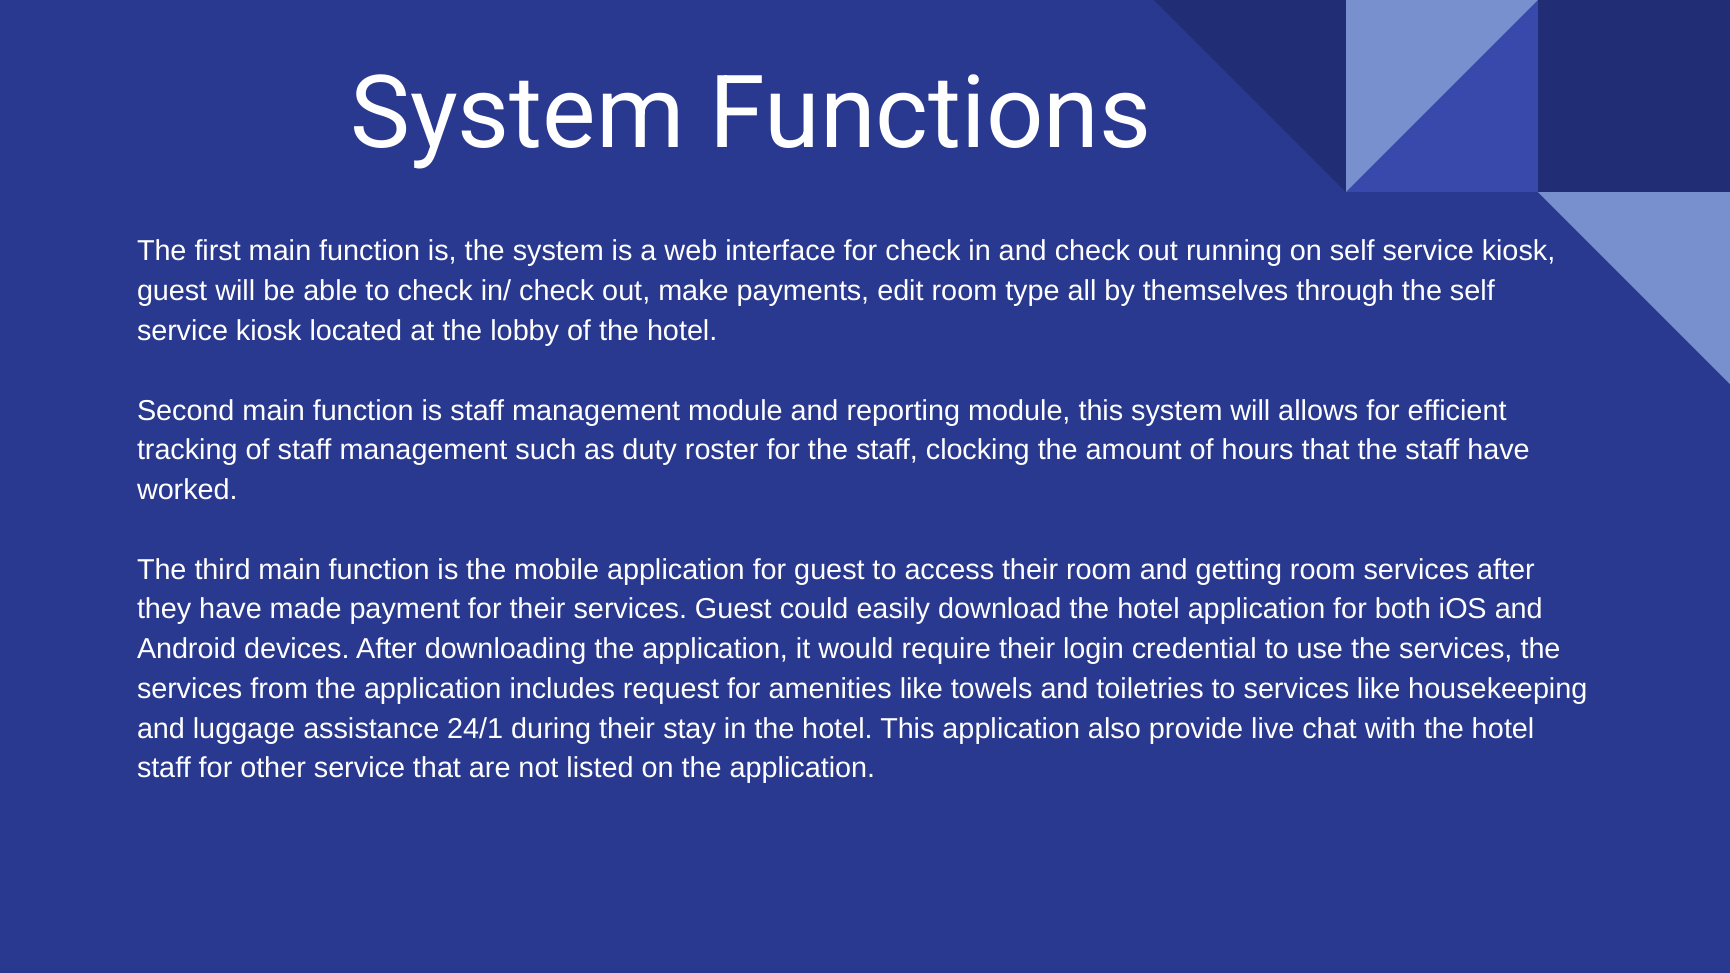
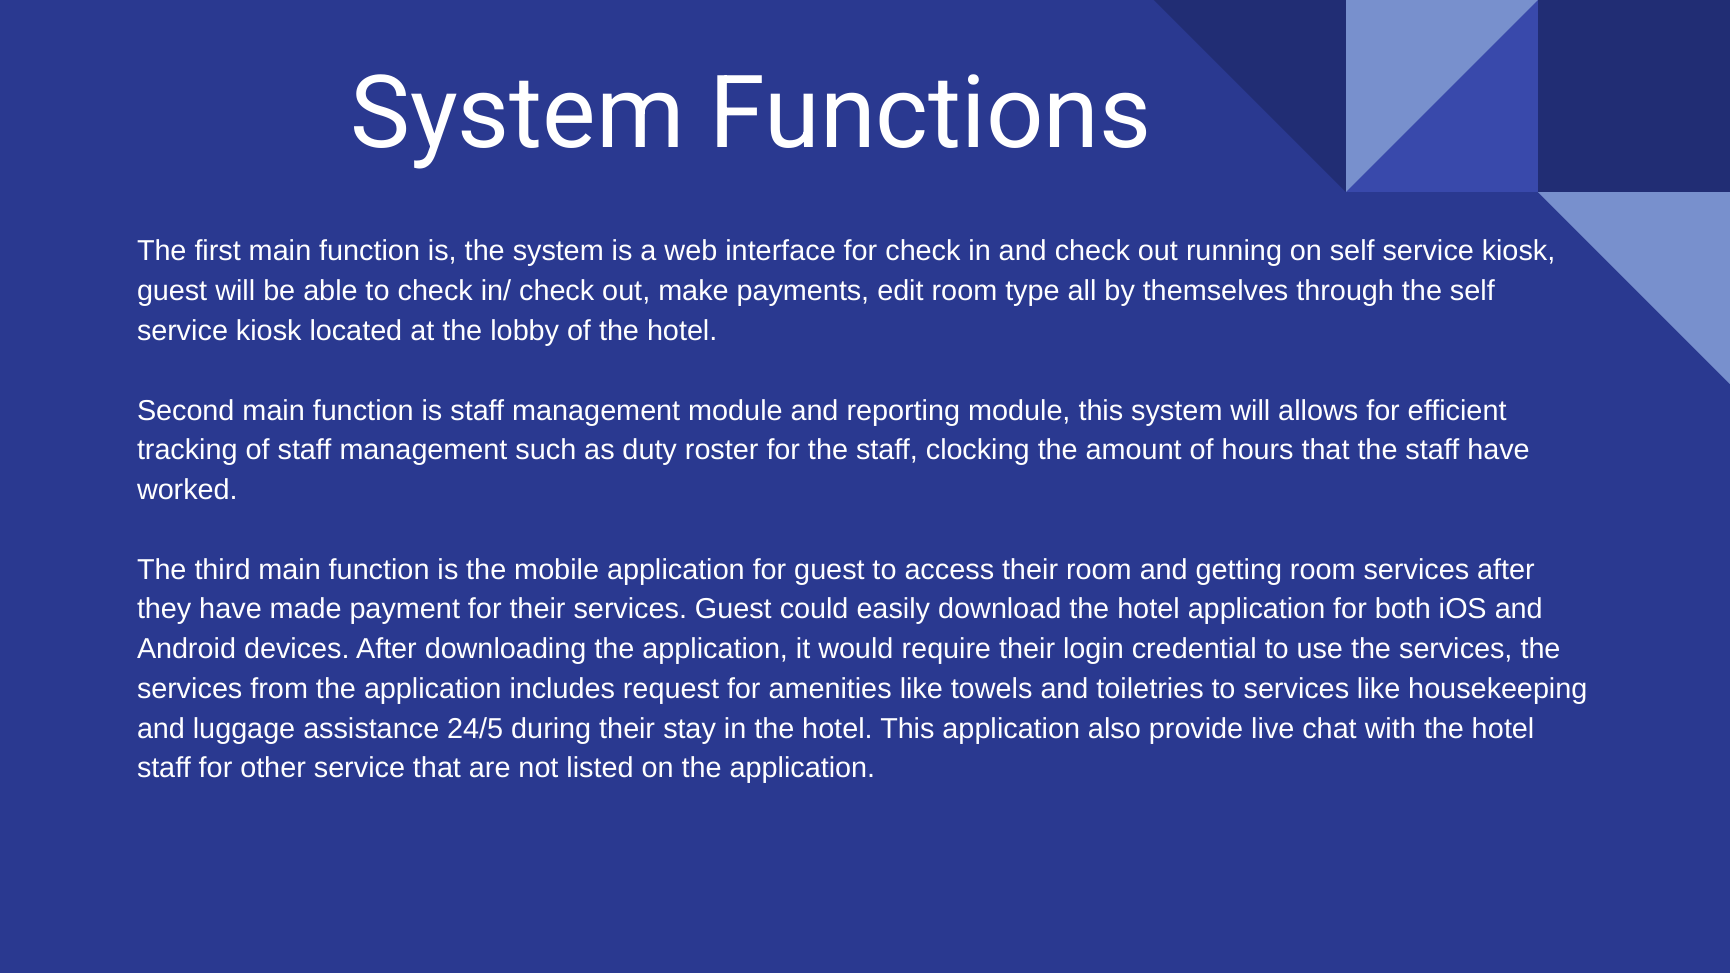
24/1: 24/1 -> 24/5 (475, 729)
